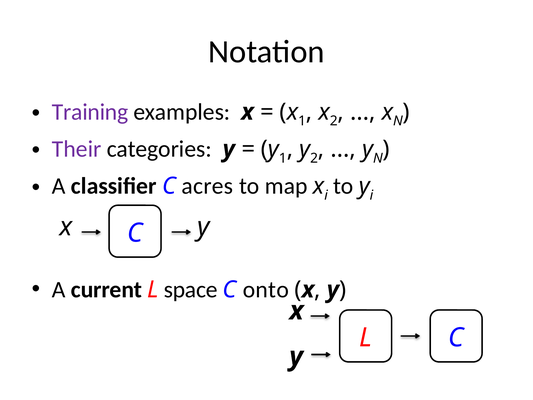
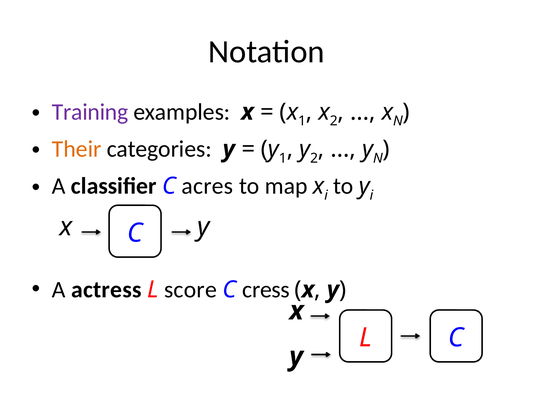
Their colour: purple -> orange (77, 149)
current: current -> actress (106, 289)
space: space -> score (190, 289)
onto: onto -> cress (266, 289)
